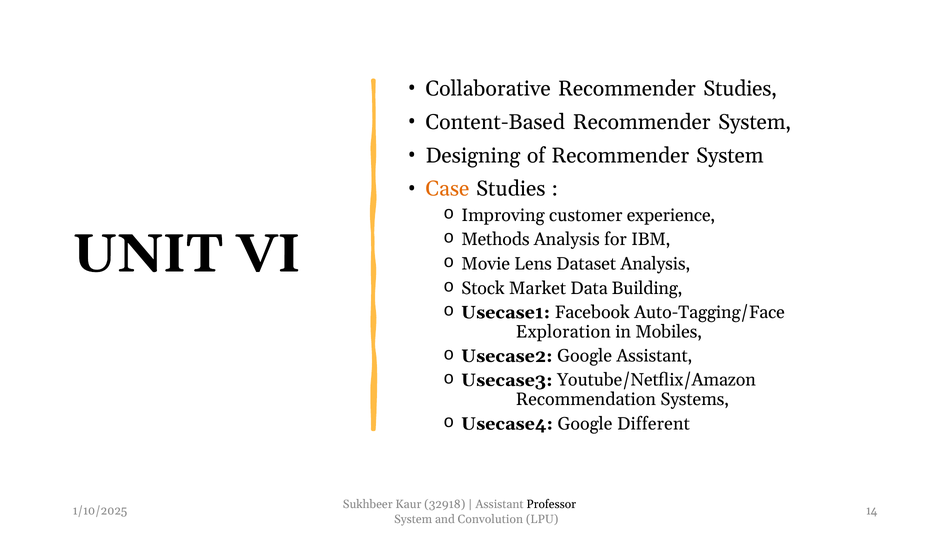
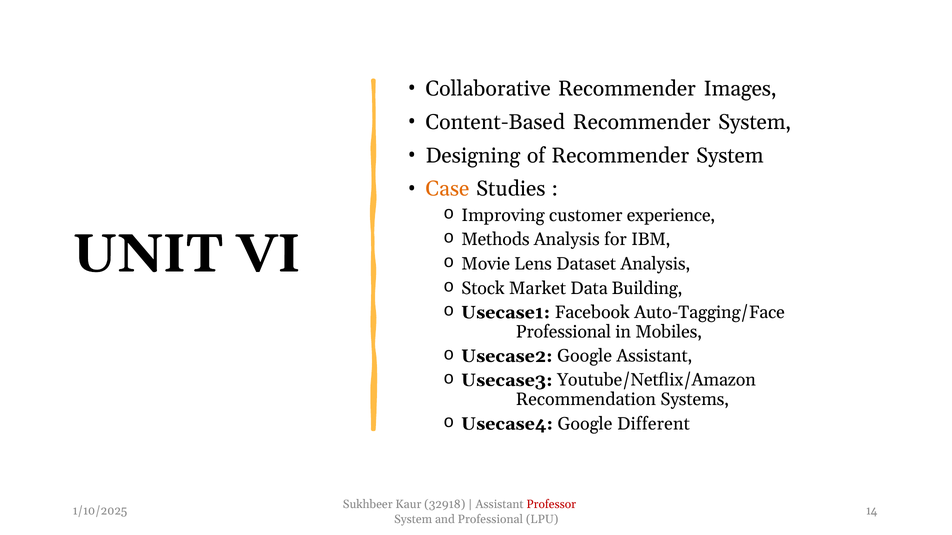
Recommender Studies: Studies -> Images (740, 89)
Exploration: Exploration -> Professional (563, 332)
Professor colour: black -> red (551, 505)
and Convolution: Convolution -> Professional (490, 520)
